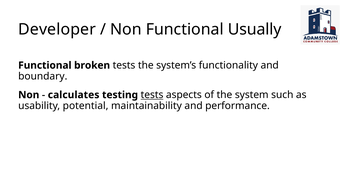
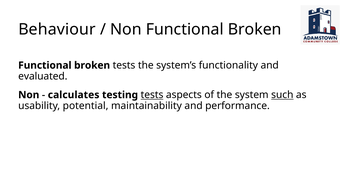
Developer: Developer -> Behaviour (57, 29)
Non Functional Usually: Usually -> Broken (255, 29)
boundary: boundary -> evaluated (43, 76)
such underline: none -> present (282, 95)
